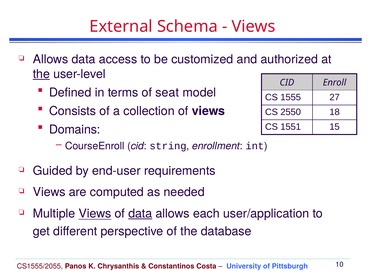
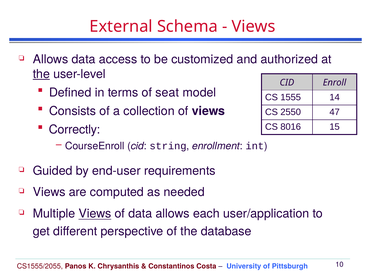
27: 27 -> 14 (335, 97)
18: 18 -> 47 (335, 112)
1551: 1551 -> 8016 (291, 127)
Domains: Domains -> Correctly (75, 129)
data underline: present -> none (140, 213)
